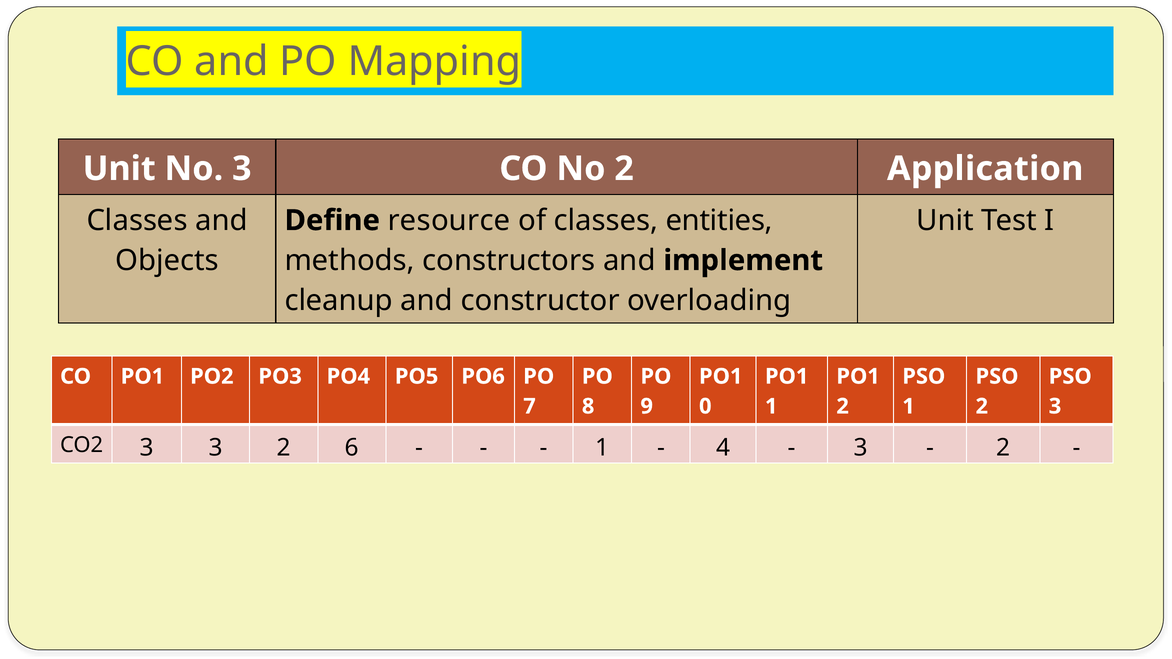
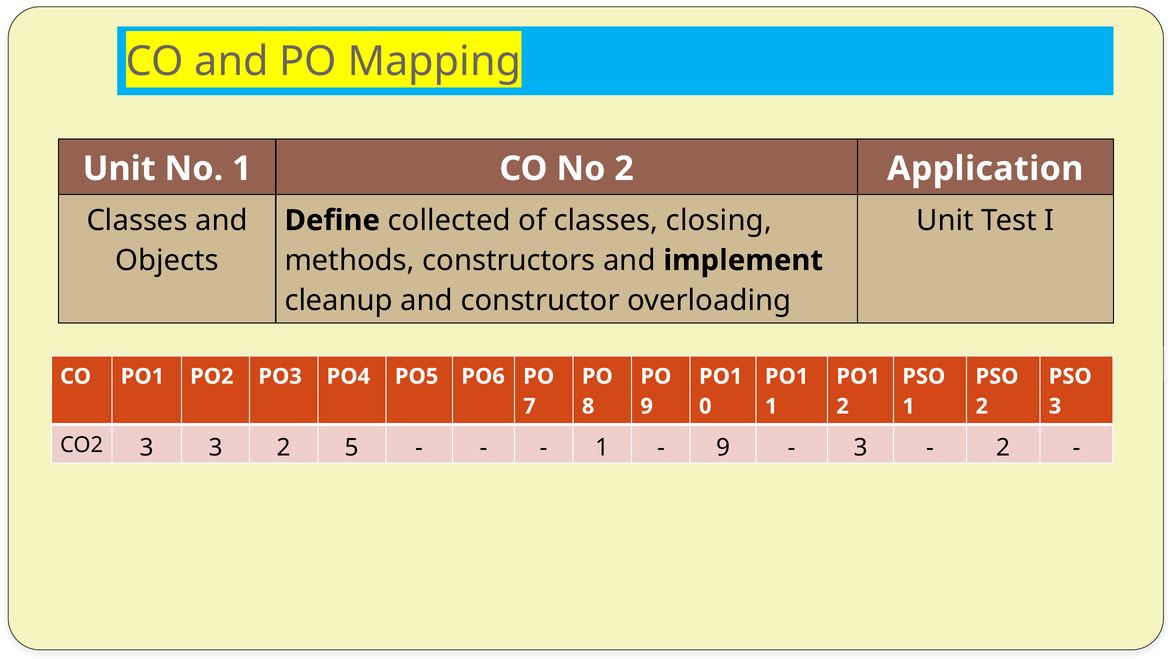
No 3: 3 -> 1 (242, 169)
resource: resource -> collected (449, 221)
entities: entities -> closing (719, 221)
6: 6 -> 5 (352, 448)
4: 4 -> 9 (723, 448)
